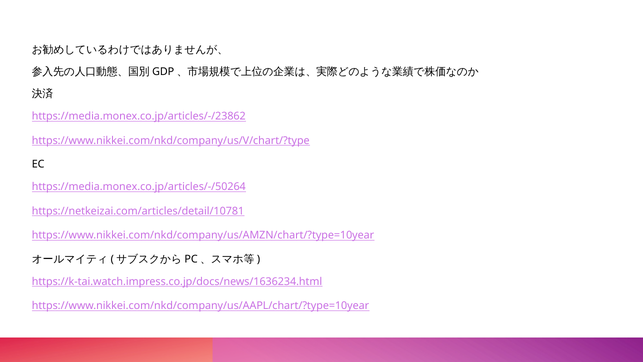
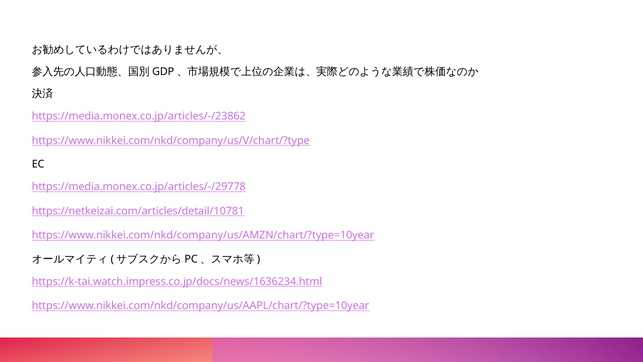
https://media.monex.co.jp/articles/-/50264: https://media.monex.co.jp/articles/-/50264 -> https://media.monex.co.jp/articles/-/29778 (139, 187)
